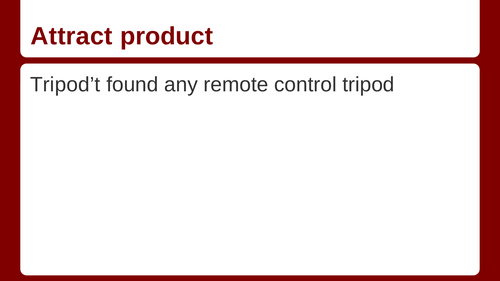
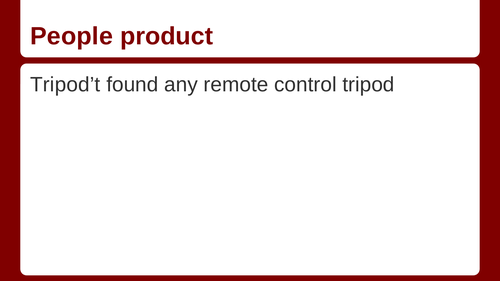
Attract: Attract -> People (72, 36)
